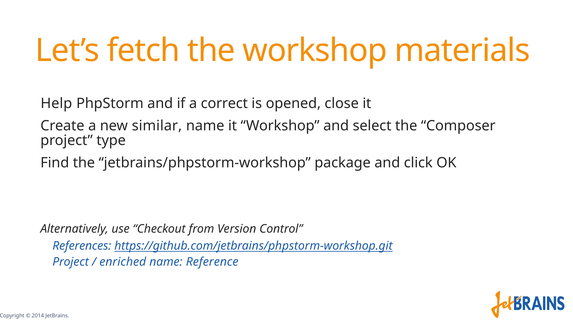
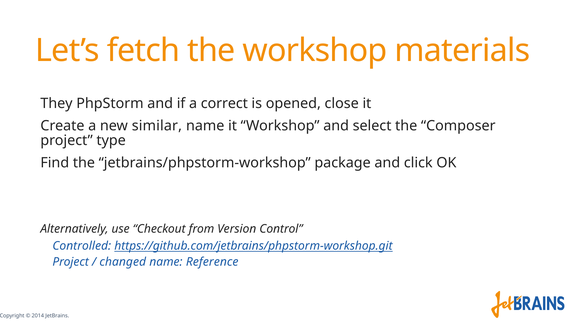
Help: Help -> They (56, 104)
References: References -> Controlled (82, 246)
enriched: enriched -> changed (123, 262)
